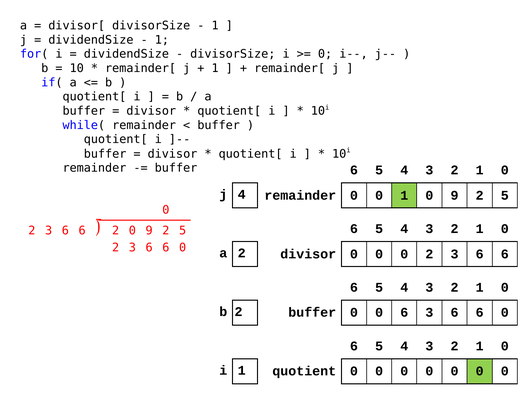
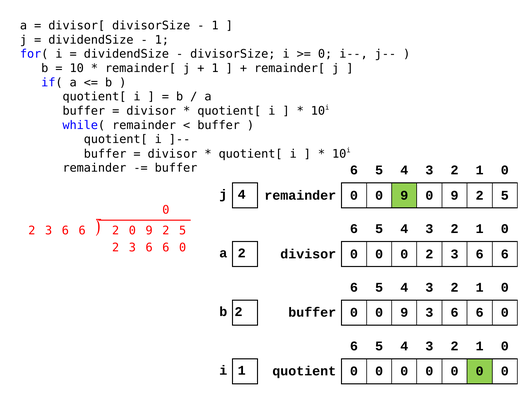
remainder 0 0 1: 1 -> 9 (404, 195)
buffer 0 0 6: 6 -> 9 (404, 313)
